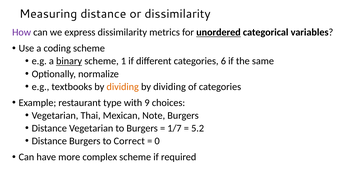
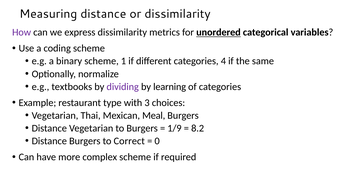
binary underline: present -> none (69, 61)
6: 6 -> 4 (223, 61)
dividing colour: orange -> purple (123, 87)
dividing: dividing -> learning (170, 87)
9: 9 -> 3 (147, 103)
Note: Note -> Meal (154, 115)
1/7: 1/7 -> 1/9 (174, 128)
5.2: 5.2 -> 8.2 (198, 128)
